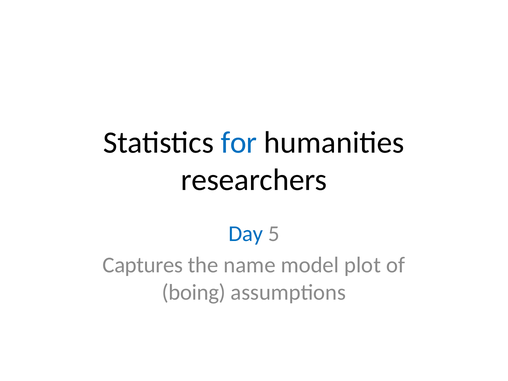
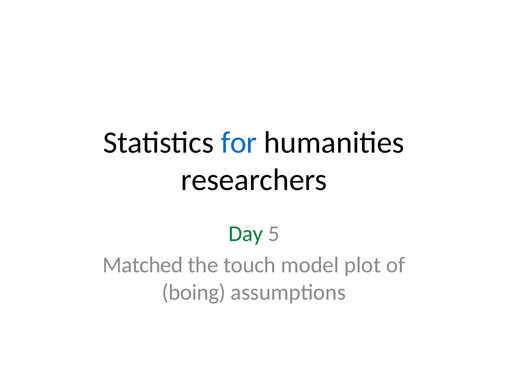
Day colour: blue -> green (246, 234)
Captures: Captures -> Matched (143, 265)
name: name -> touch (250, 265)
